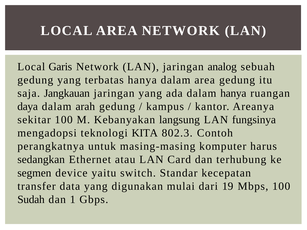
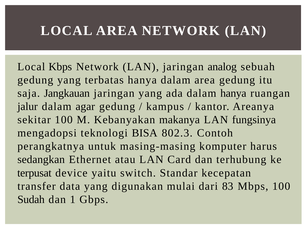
Garis: Garis -> Kbps (60, 67)
daya: daya -> jalur (28, 107)
arah: arah -> agar (85, 107)
langsung: langsung -> makanya (179, 120)
KITA: KITA -> BISA (145, 133)
segmen: segmen -> terpusat (34, 173)
19: 19 -> 83 (228, 186)
